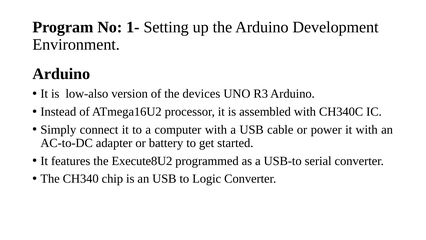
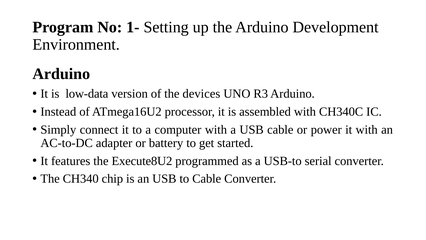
low-also: low-also -> low-data (87, 94)
to Logic: Logic -> Cable (207, 179)
